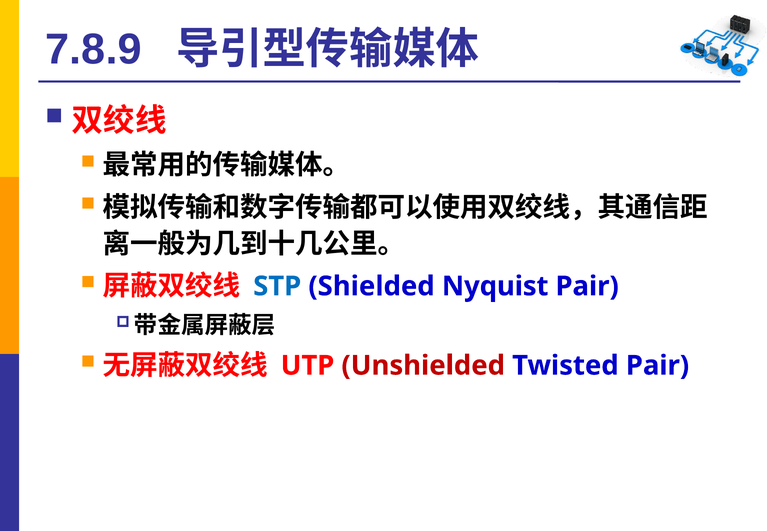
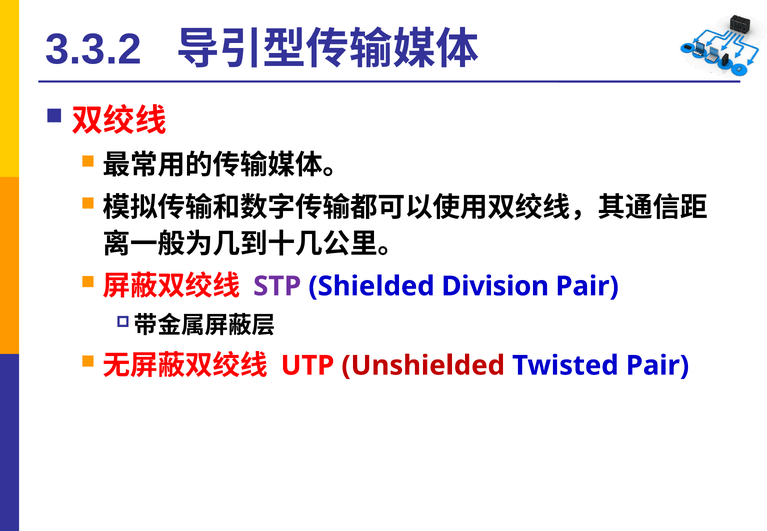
7.8.9: 7.8.9 -> 3.3.2 (93, 49)
STP colour: blue -> purple (277, 286)
Nyquist: Nyquist -> Division (495, 286)
